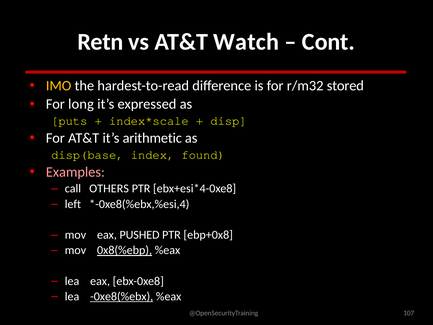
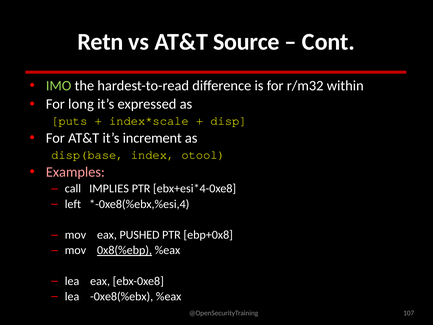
Watch: Watch -> Source (246, 42)
IMO colour: yellow -> light green (59, 86)
stored: stored -> within (345, 86)
arithmetic: arithmetic -> increment (152, 138)
found: found -> otool (203, 155)
OTHERS: OTHERS -> IMPLIES (109, 189)
-0xe8(%ebx underline: present -> none (122, 296)
